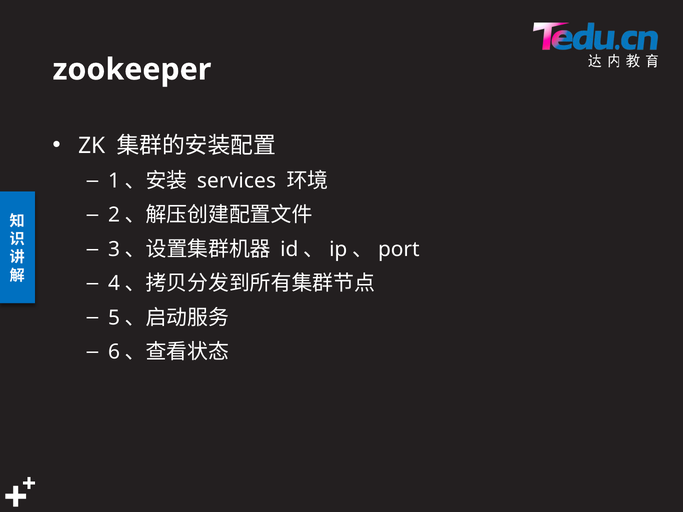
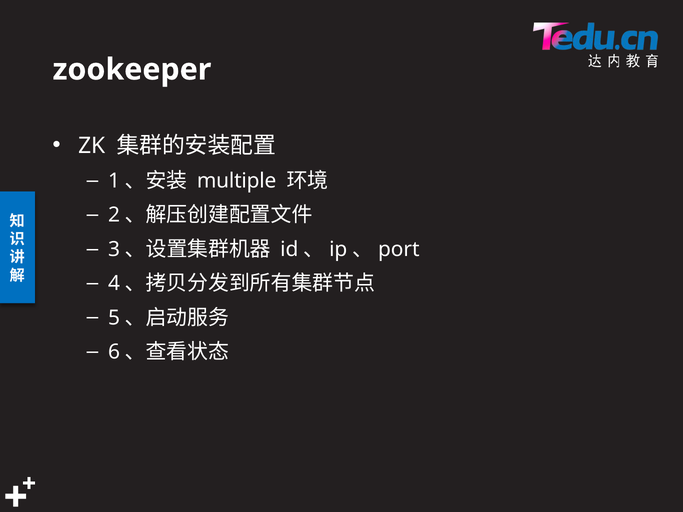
services: services -> multiple (237, 181)
